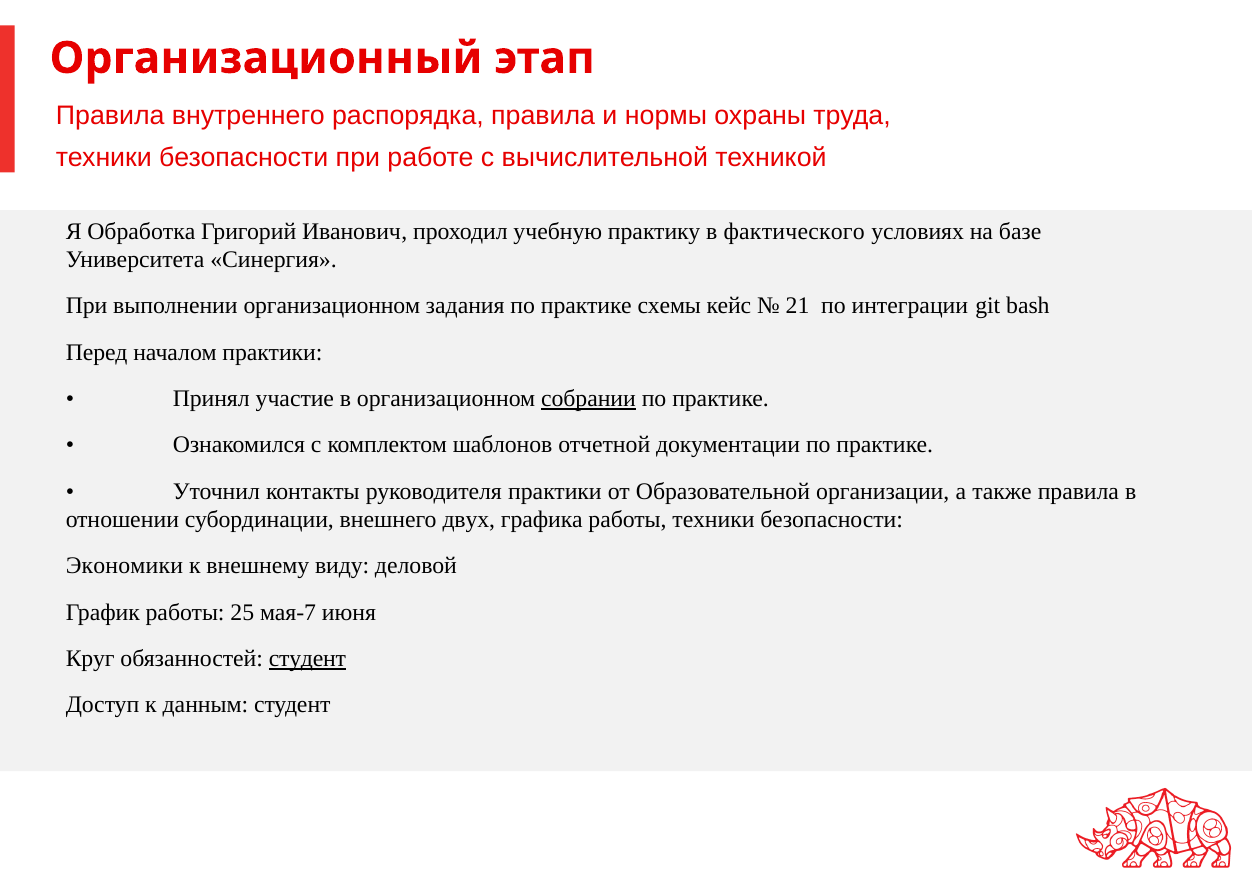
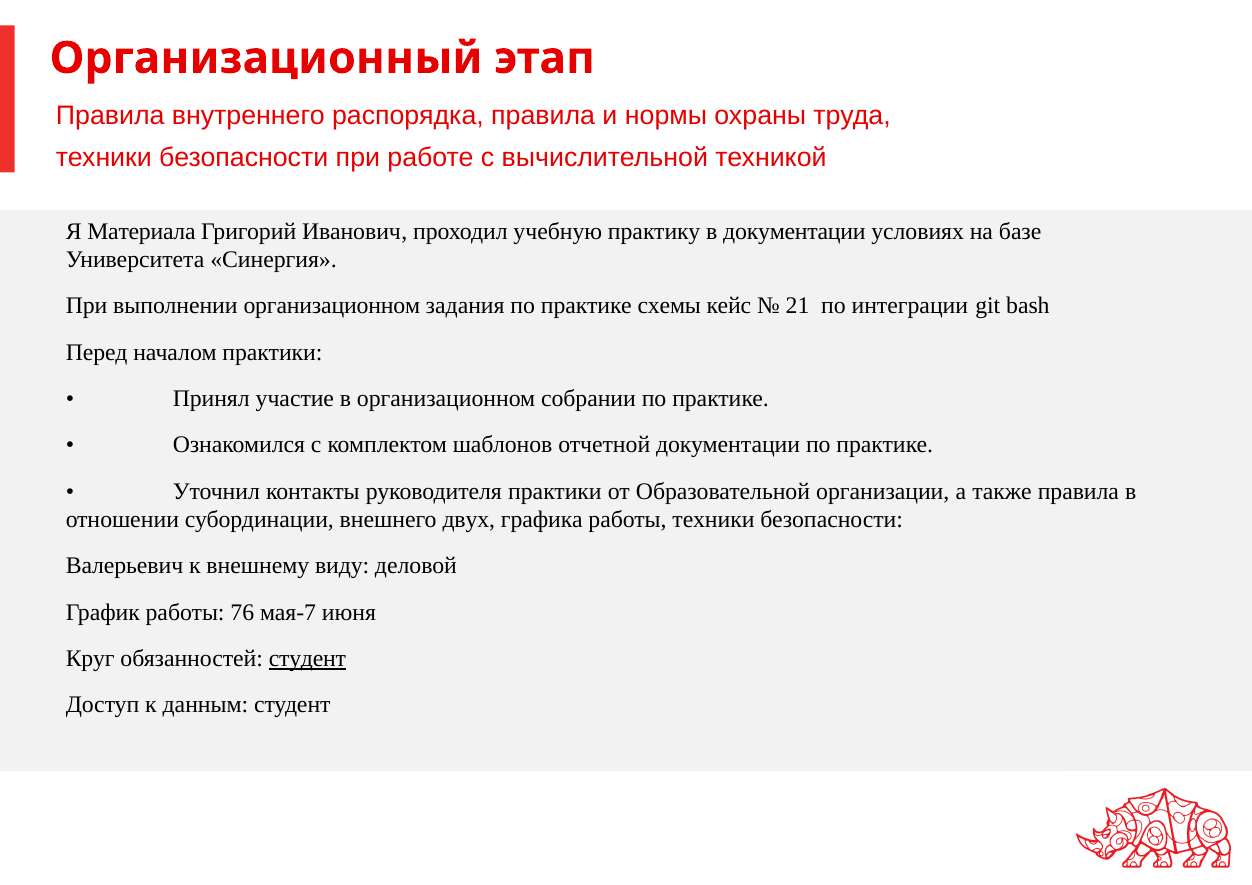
Обработка: Обработка -> Материала (141, 231)
в фактического: фактического -> документации (794, 231)
собрании underline: present -> none (588, 399)
Экономики: Экономики -> Валерьевич (125, 566)
25: 25 -> 76 (242, 613)
